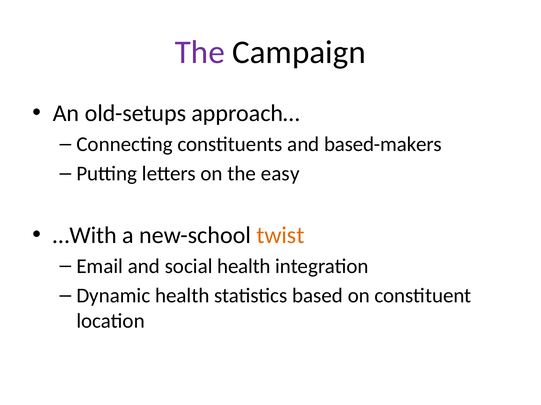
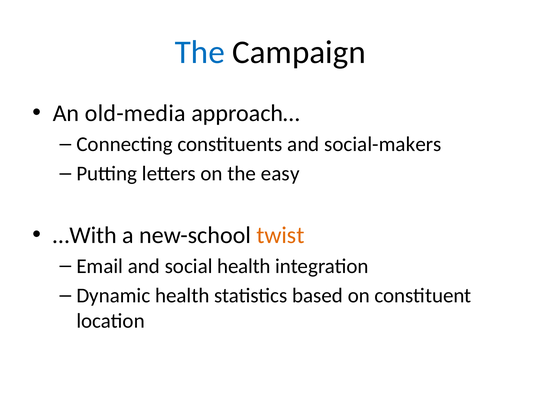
The colour: purple -> blue (200, 52)
old-setups: old-setups -> old-media (135, 113)
based-makers: based-makers -> social-makers (383, 145)
